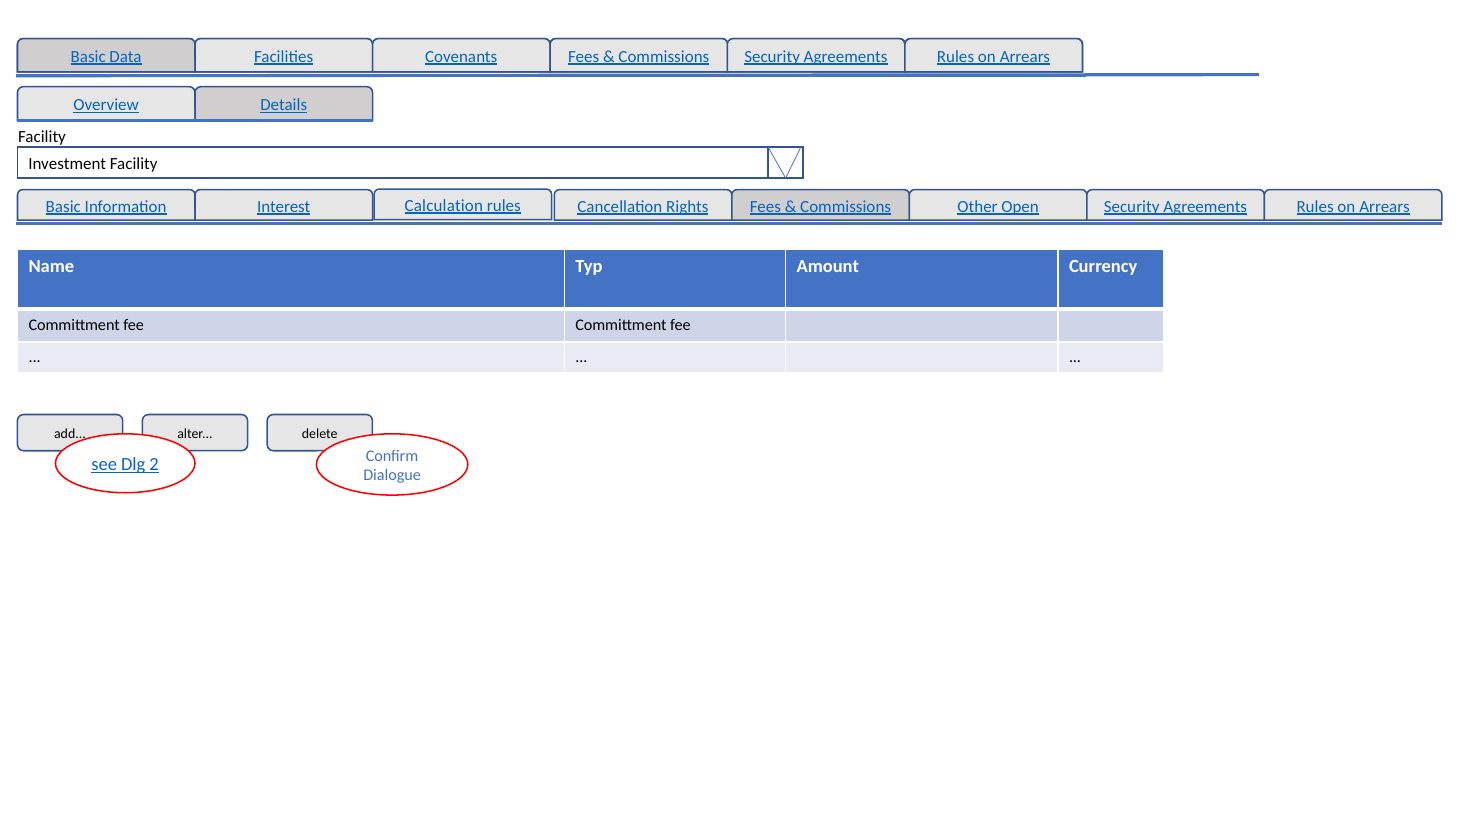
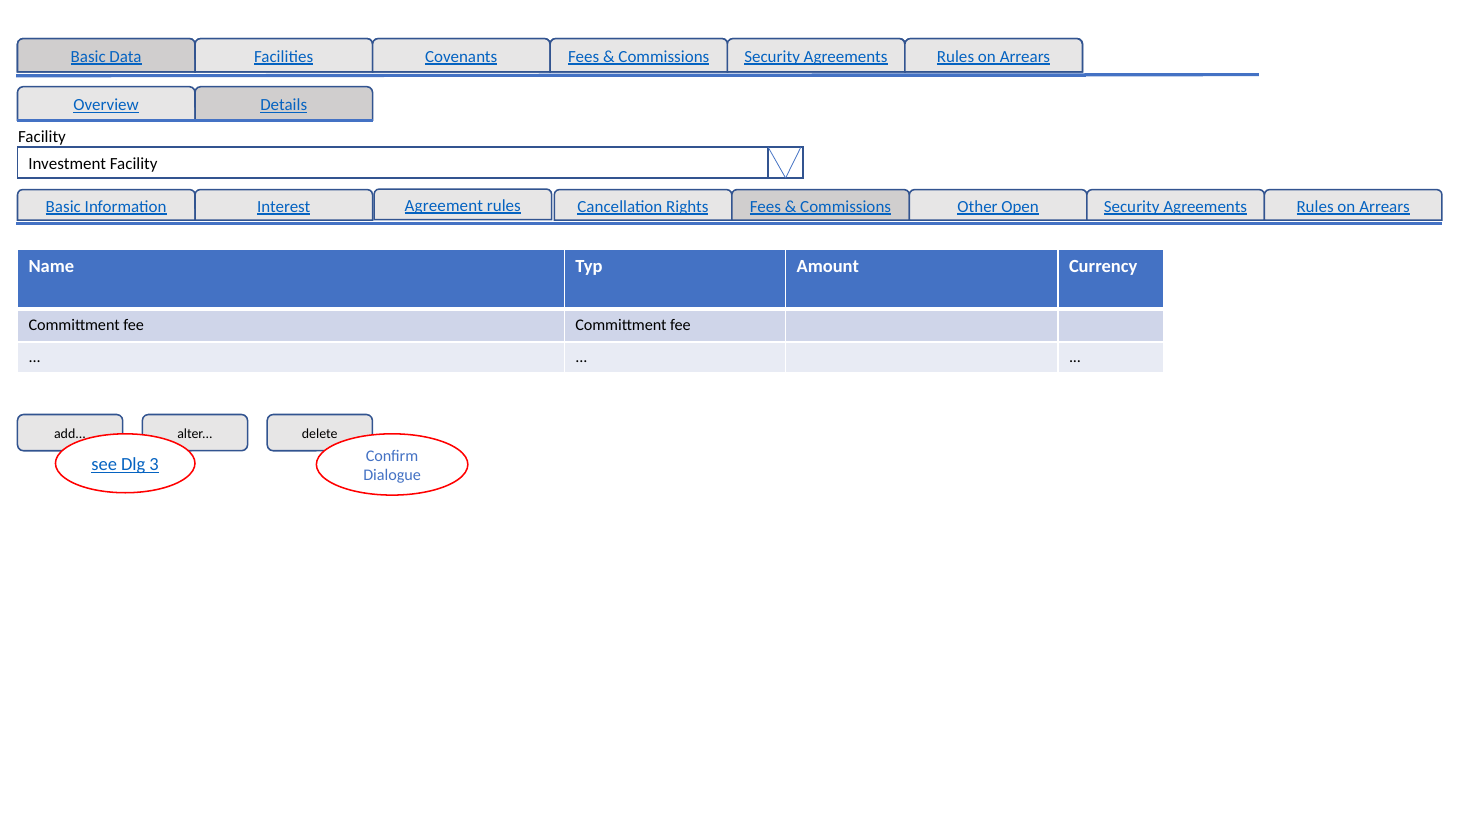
Calculation: Calculation -> Agreement (444, 206)
2: 2 -> 3 (154, 464)
